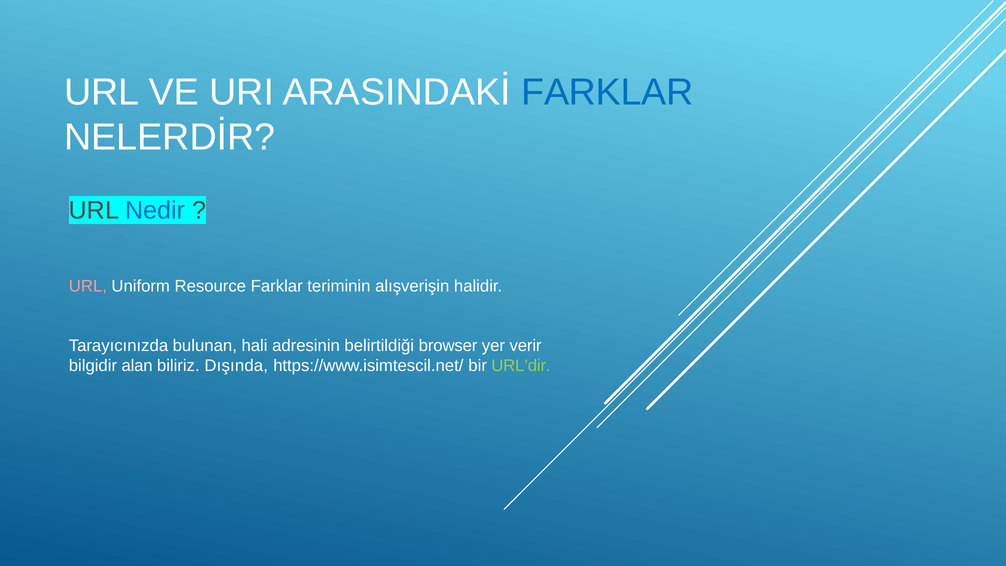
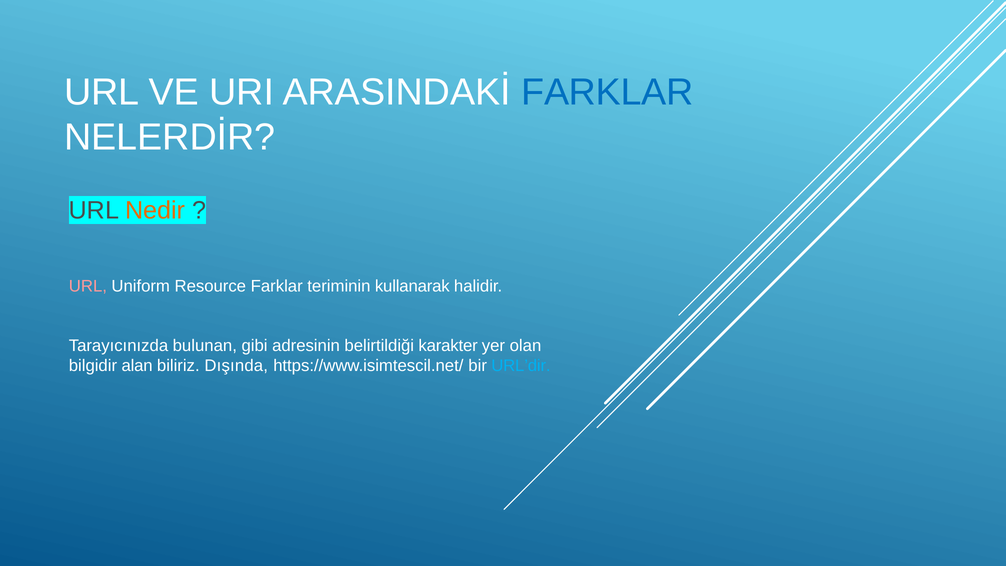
Nedir colour: blue -> orange (155, 210)
alışverişin: alışverişin -> kullanarak (412, 286)
hali: hali -> gibi (255, 346)
browser: browser -> karakter (448, 346)
verir: verir -> olan (525, 346)
URL’dir colour: light green -> light blue (521, 366)
